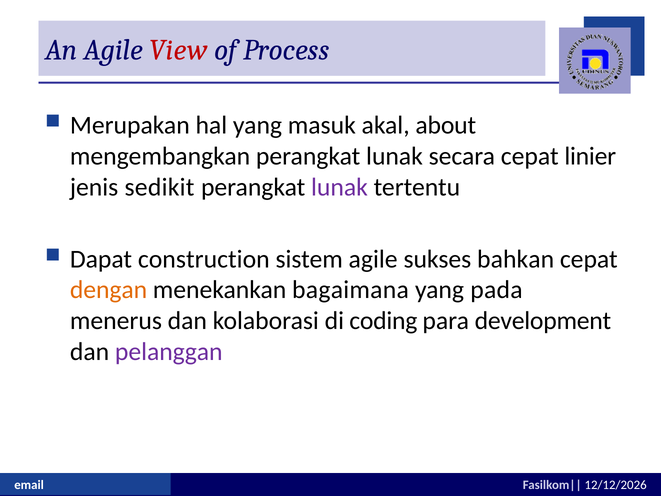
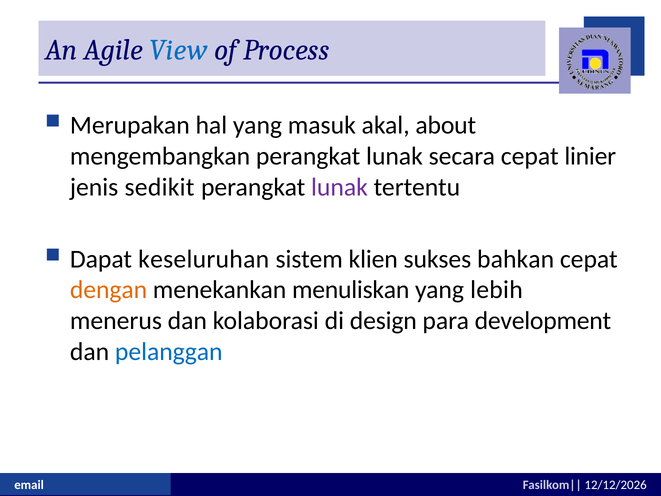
View colour: red -> blue (178, 50)
construction: construction -> keseluruhan (204, 259)
sistem agile: agile -> klien (373, 259)
bagaimana: bagaimana -> menuliskan (351, 290)
pada: pada -> lebih (496, 290)
coding: coding -> design (383, 321)
pelanggan colour: purple -> blue (169, 352)
